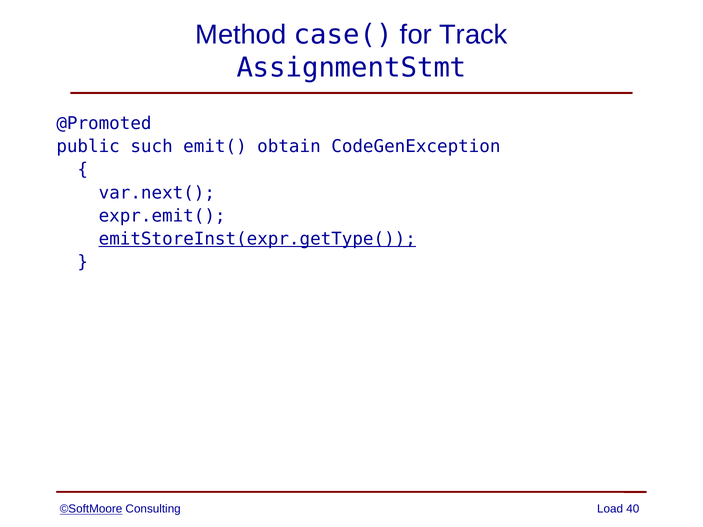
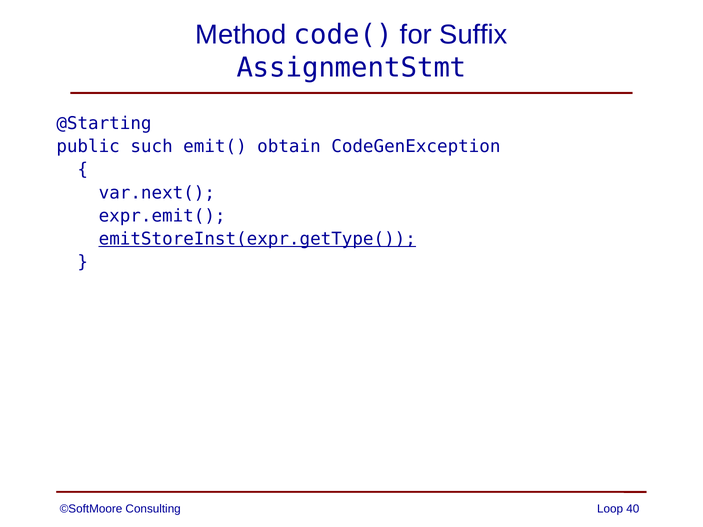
case(: case( -> code( (343, 35)
Track: Track -> Suffix (473, 35)
@Promoted: @Promoted -> @Starting (104, 124)
©SoftMoore underline: present -> none (91, 509)
Load: Load -> Loop (610, 509)
